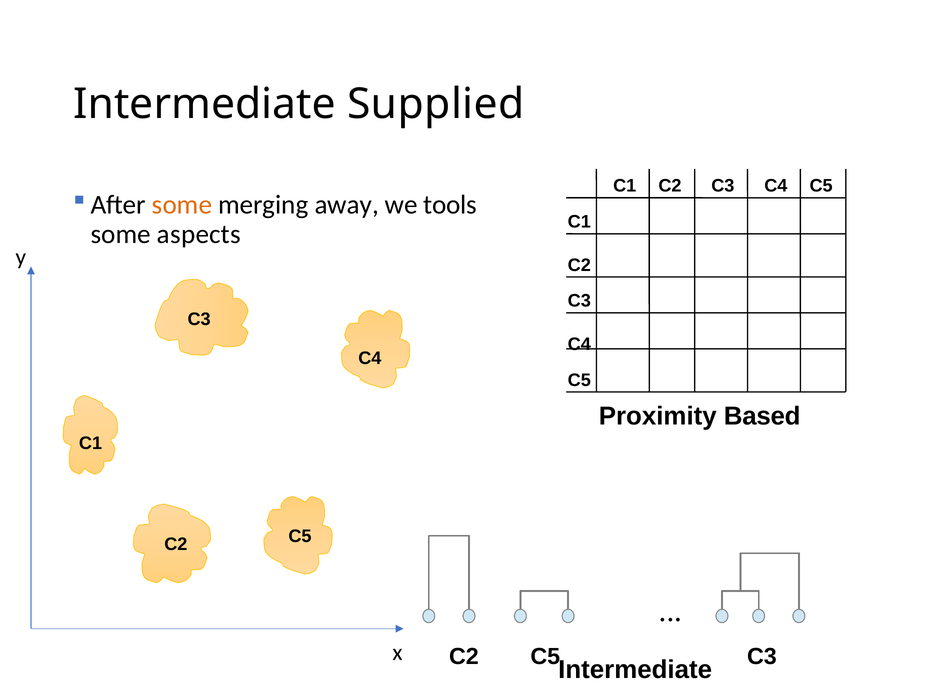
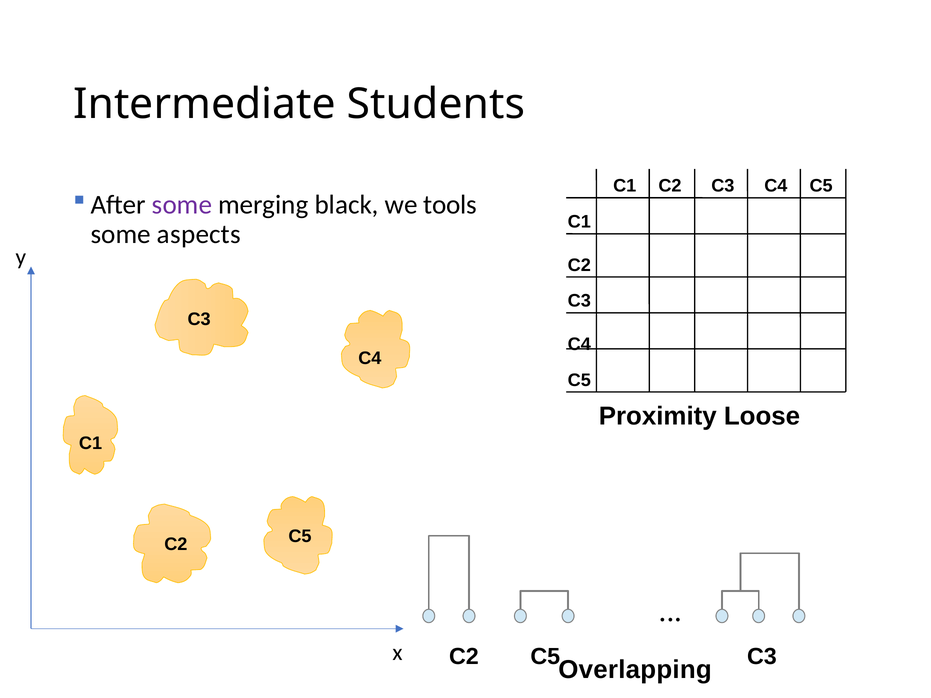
Supplied: Supplied -> Students (436, 104)
some colour: orange -> purple (182, 205)
away: away -> black (347, 205)
Based: Based -> Loose (762, 416)
Intermediate: Intermediate -> Overlapping (635, 670)
